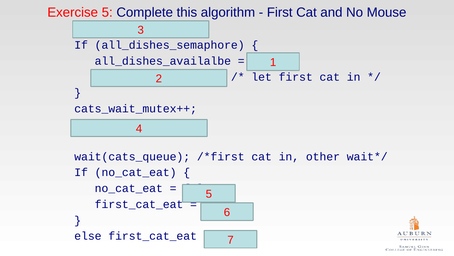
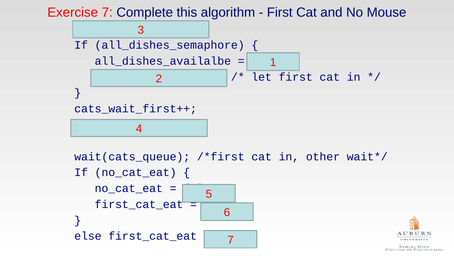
Exercise 5: 5 -> 7 (107, 12)
cats_wait_mutex++: cats_wait_mutex++ -> cats_wait_first++ (136, 109)
